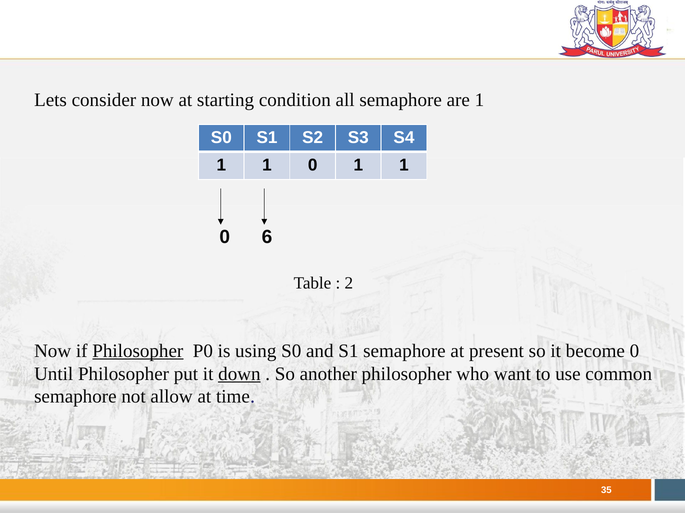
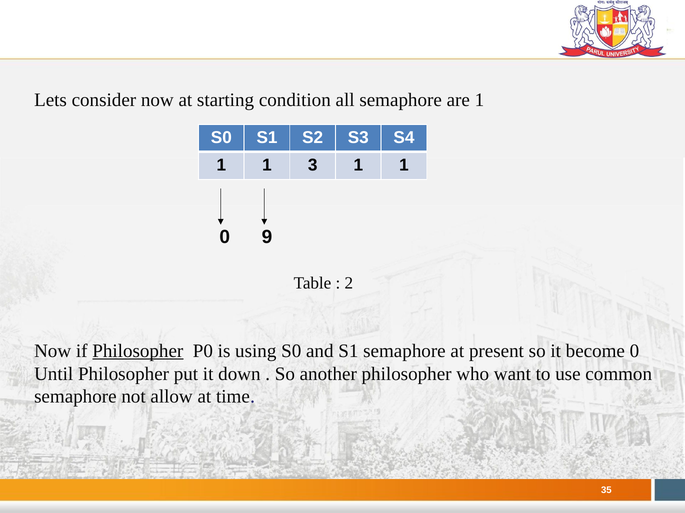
1 1 0: 0 -> 3 (313, 165)
6: 6 -> 9 (267, 237)
down underline: present -> none (239, 374)
